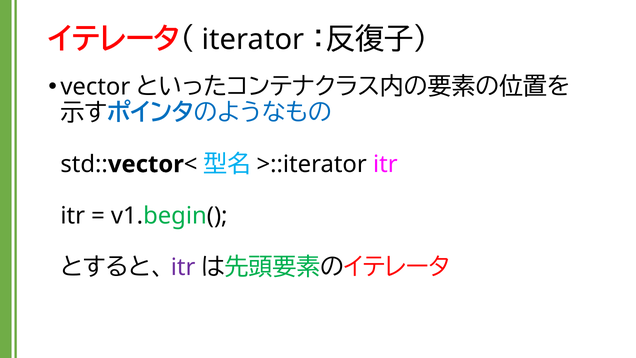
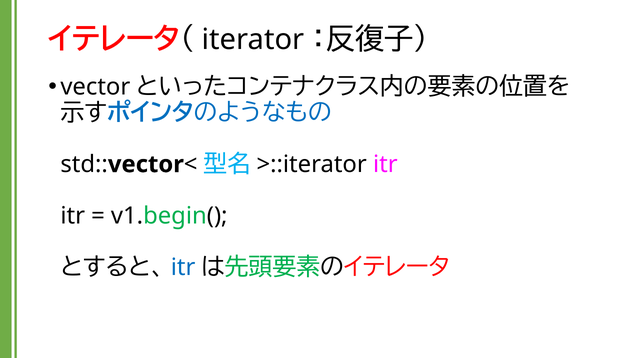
itr colour: purple -> blue (183, 267)
